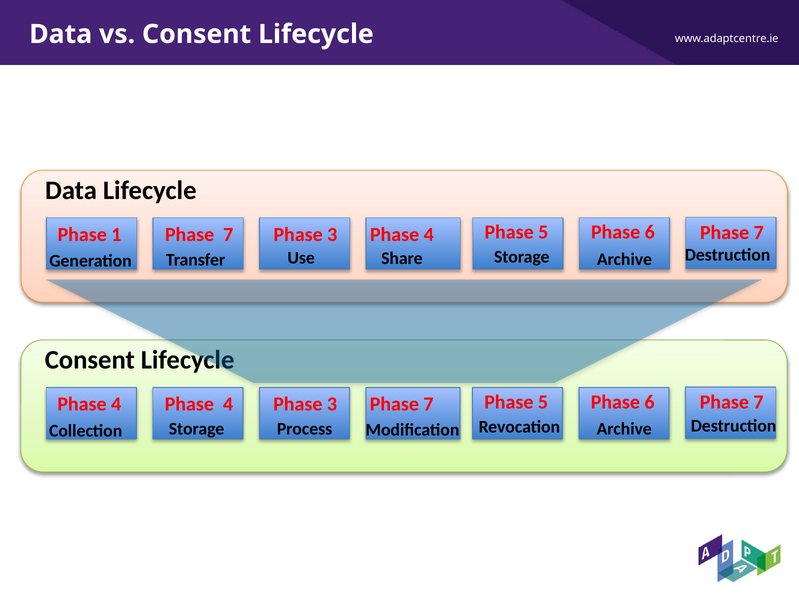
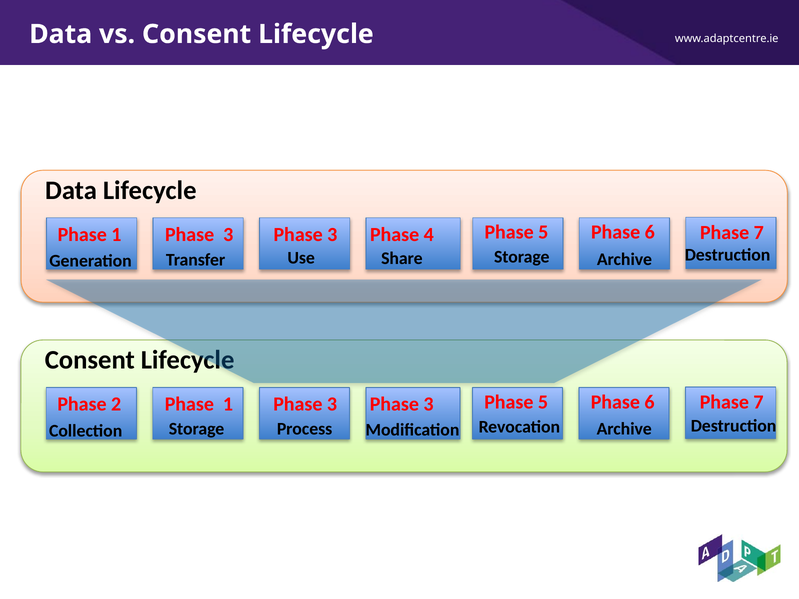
7: 7 -> 3 (228, 235)
4: 4 -> 2 (116, 404)
4: 4 -> 1 (228, 404)
7: 7 -> 3 (428, 404)
